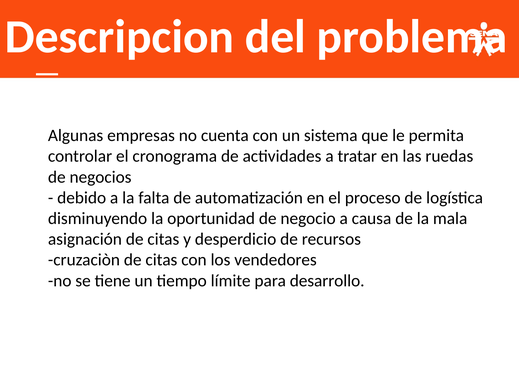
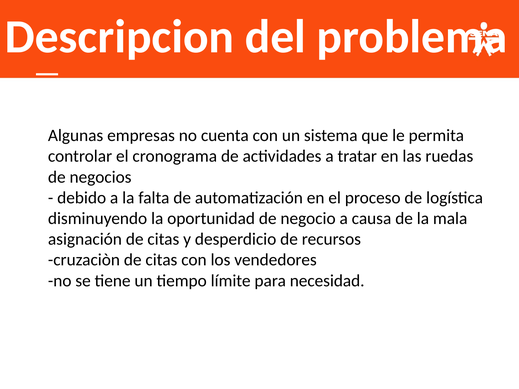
desarrollo: desarrollo -> necesidad (327, 281)
